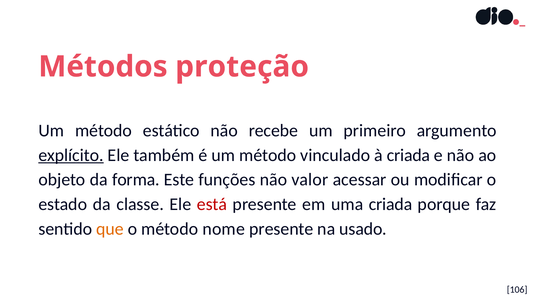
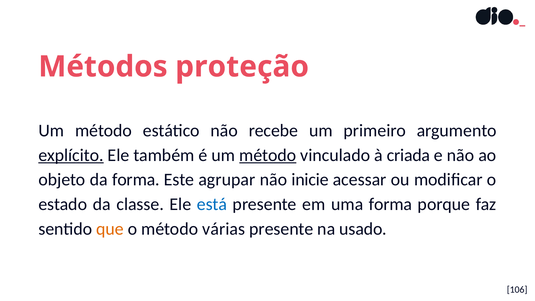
método underline: none -> present (268, 155)
funções: funções -> agrupar (227, 180)
valor: valor -> inicie (310, 180)
está colour: red -> blue (212, 204)
uma criada: criada -> forma (391, 204)
nome: nome -> várias (224, 229)
